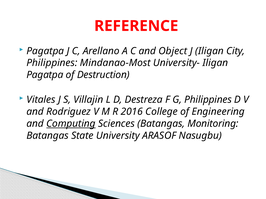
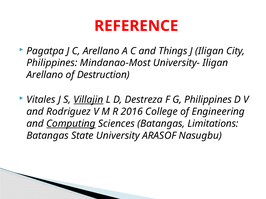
Object: Object -> Things (173, 51)
Pagatpa: Pagatpa -> Arellano (45, 75)
Villajin underline: none -> present (88, 100)
Monitoring: Monitoring -> Limitations (213, 124)
